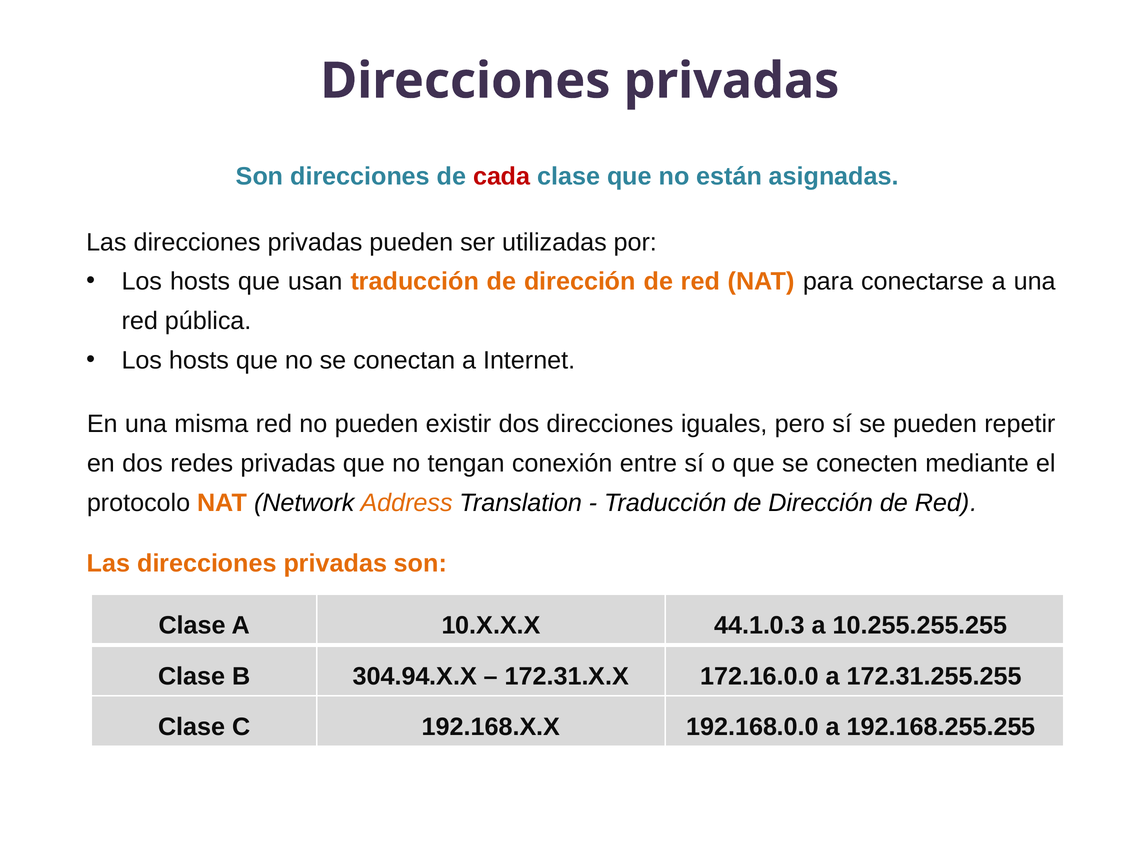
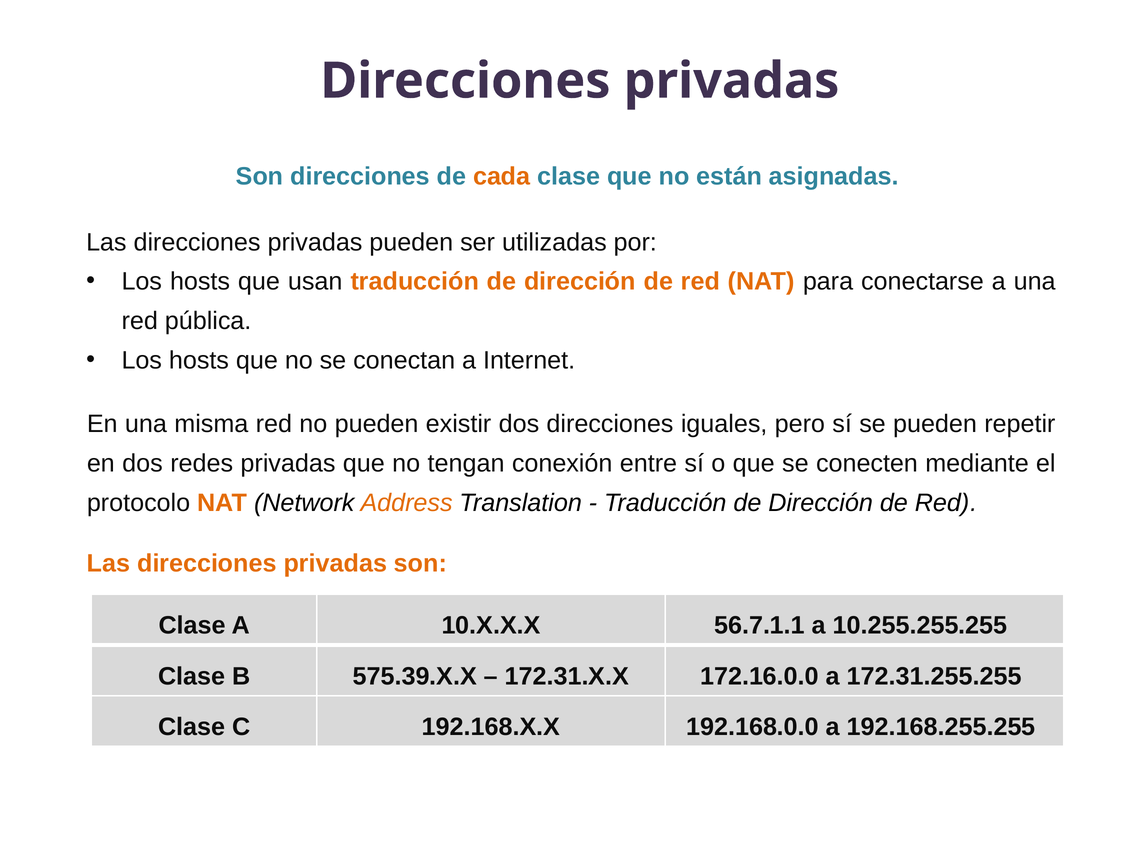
cada colour: red -> orange (502, 177)
44.1.0.3: 44.1.0.3 -> 56.7.1.1 (760, 626)
304.94.X.X: 304.94.X.X -> 575.39.X.X (415, 677)
